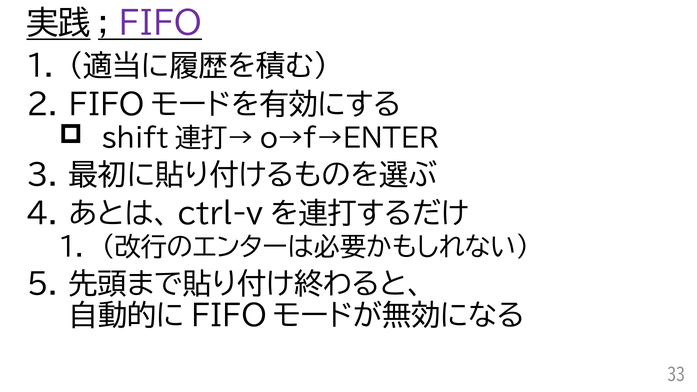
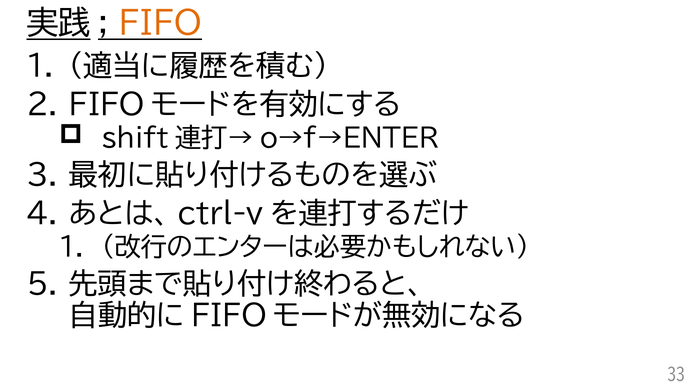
FIFO colour: purple -> orange (160, 24)
